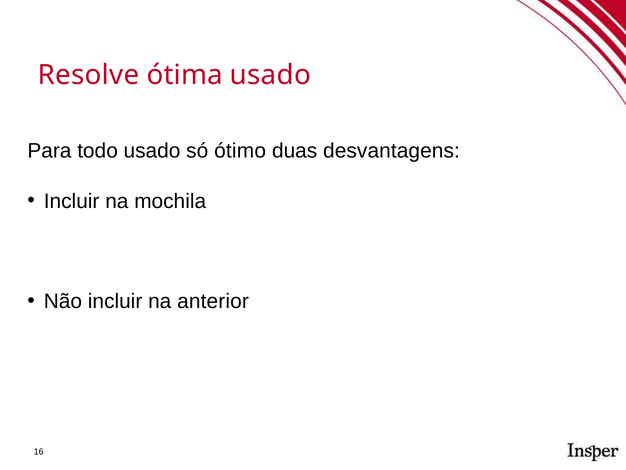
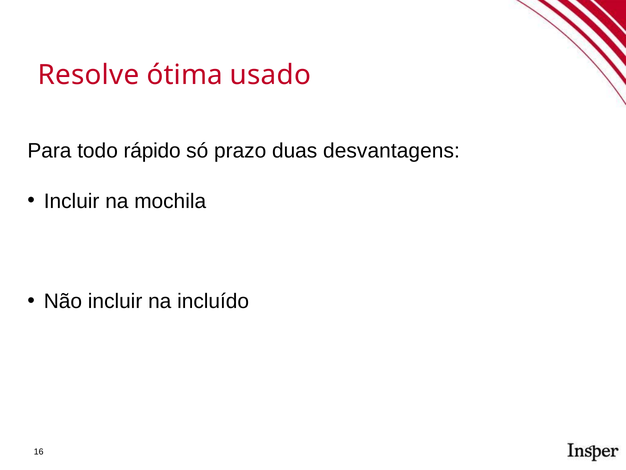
todo usado: usado -> rápido (152, 151)
ótimo: ótimo -> prazo (240, 151)
anterior: anterior -> incluído (213, 301)
